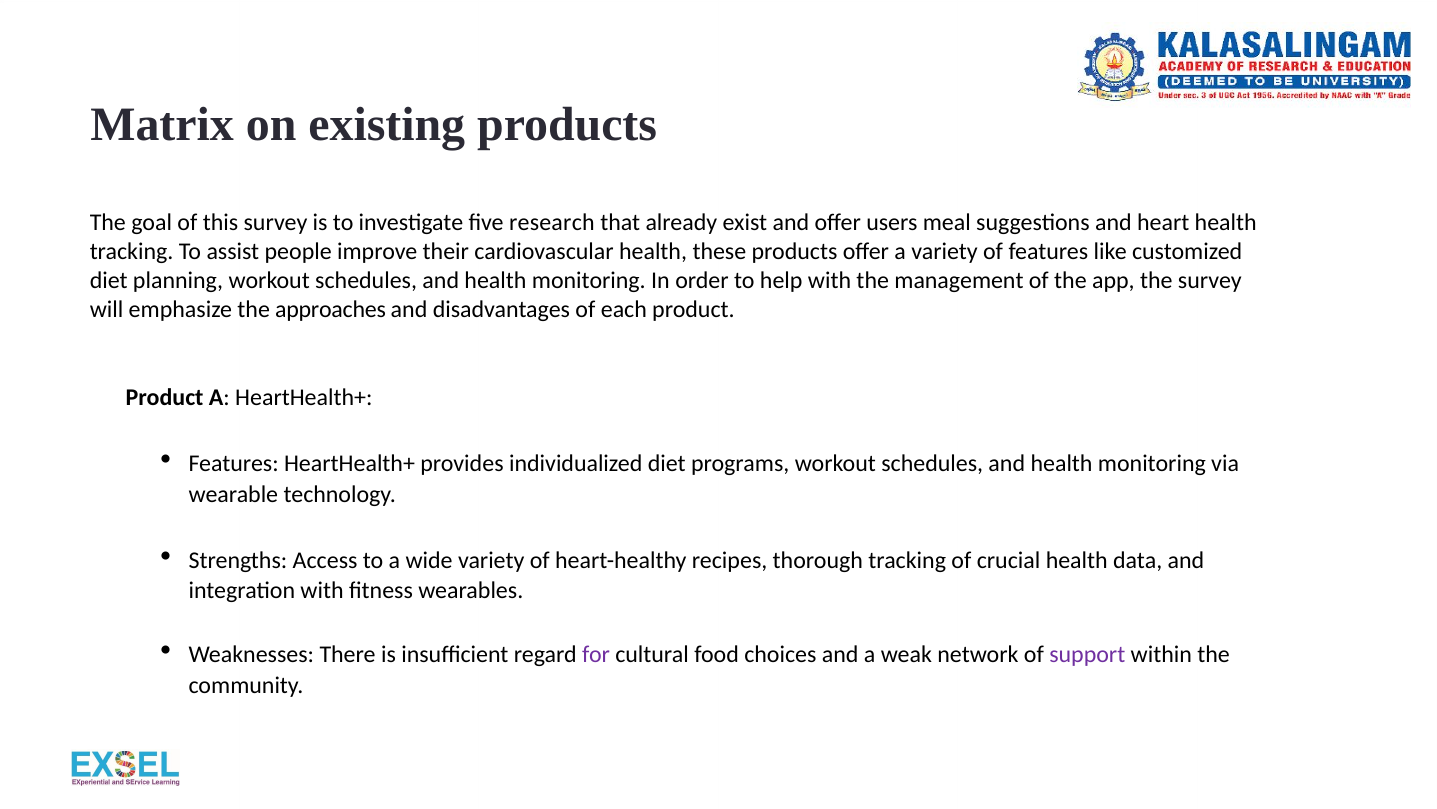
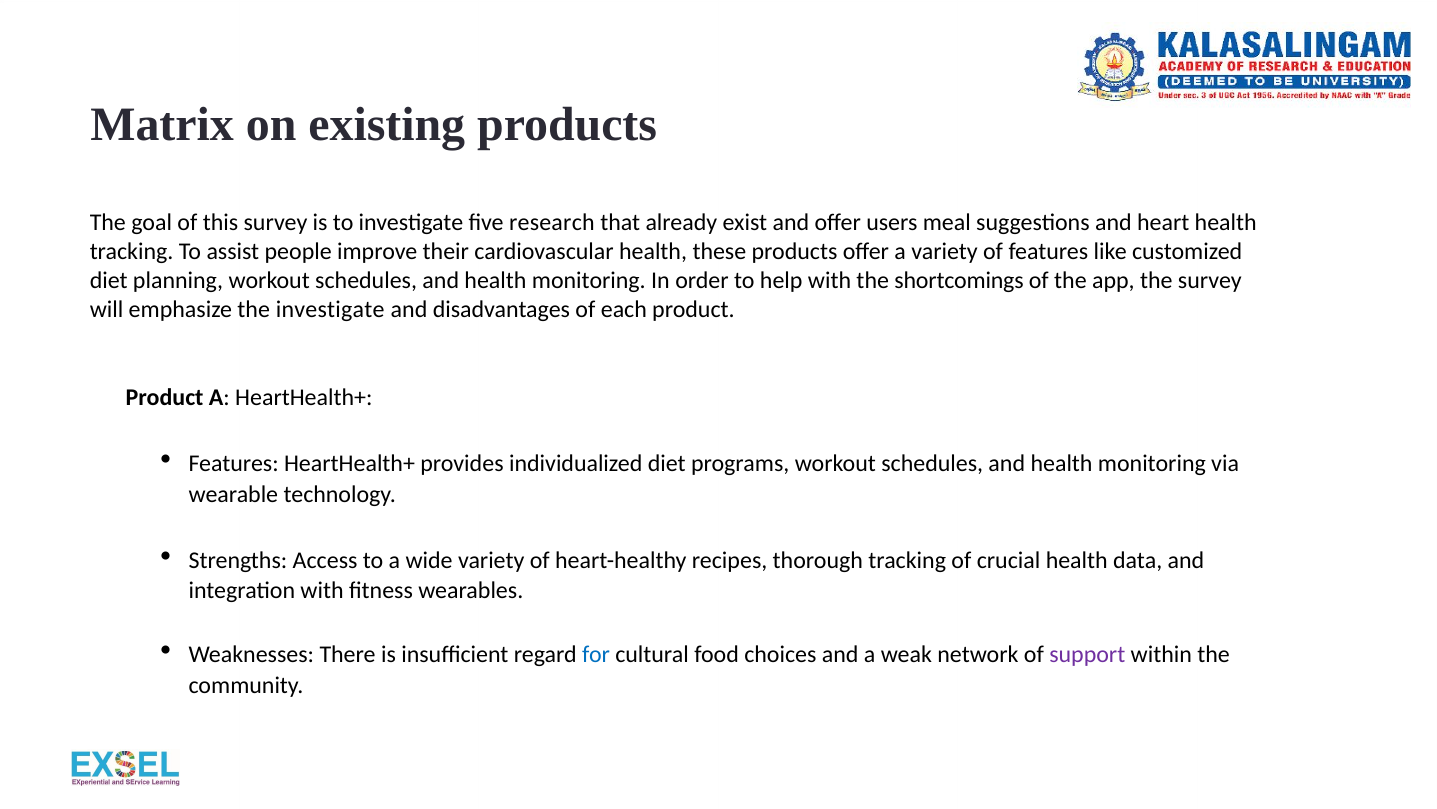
management: management -> shortcomings (959, 280)
the approaches: approaches -> investigate (330, 309)
for colour: purple -> blue (596, 654)
